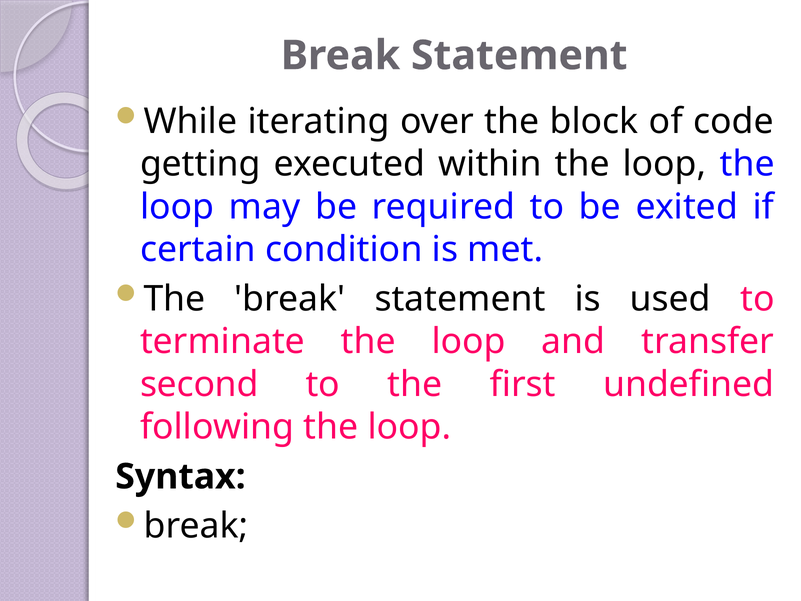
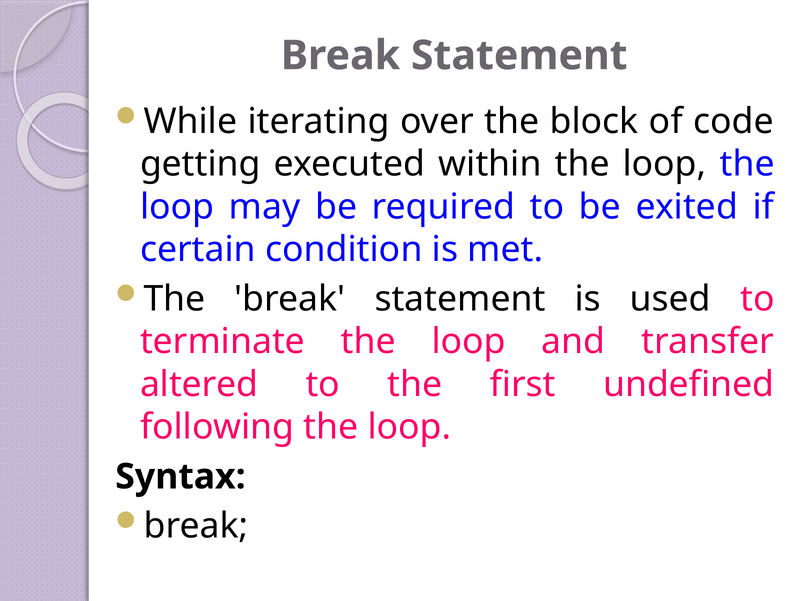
second: second -> altered (199, 384)
